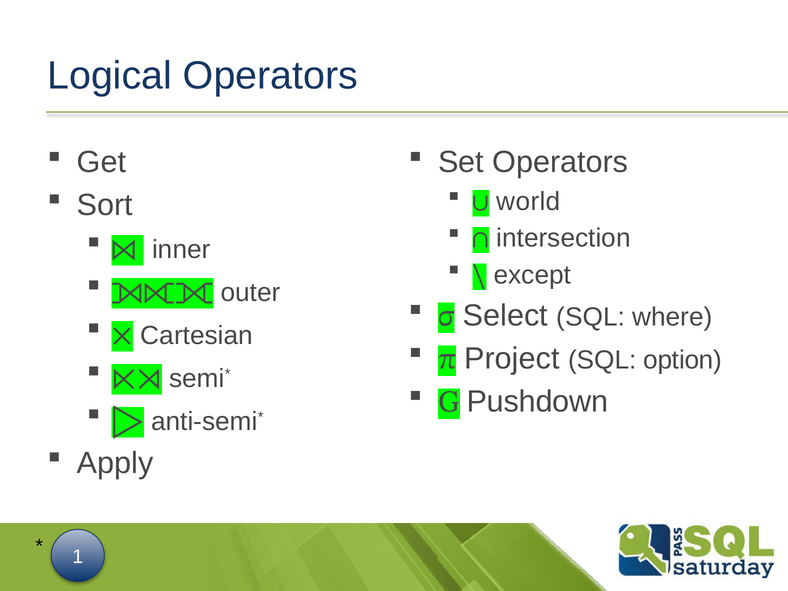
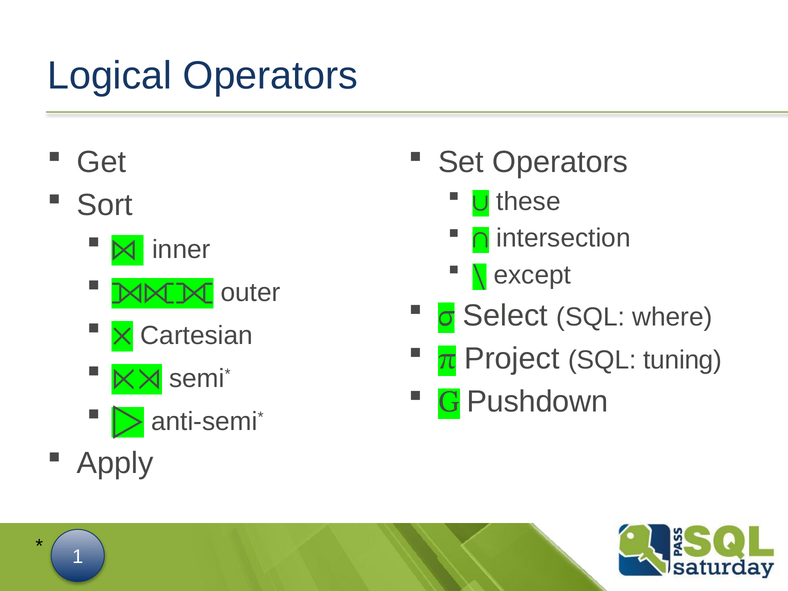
world: world -> these (529, 201)
option: option -> tuning (683, 360)
